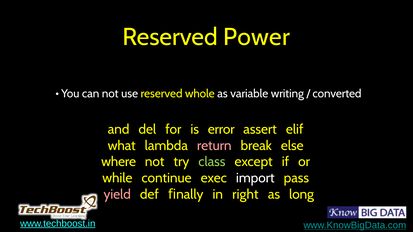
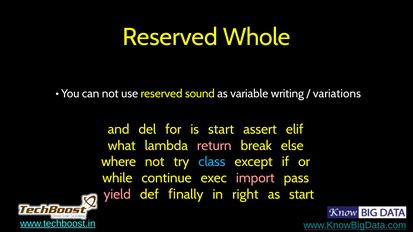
Power: Power -> Whole (257, 37)
whole: whole -> sound (200, 94)
converted: converted -> variations (337, 94)
is error: error -> start (221, 129)
class colour: light green -> light blue (212, 162)
import colour: white -> pink (255, 178)
as long: long -> start (302, 195)
